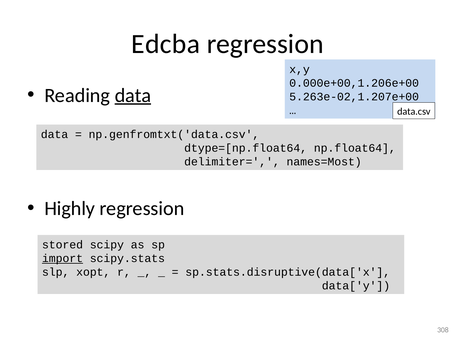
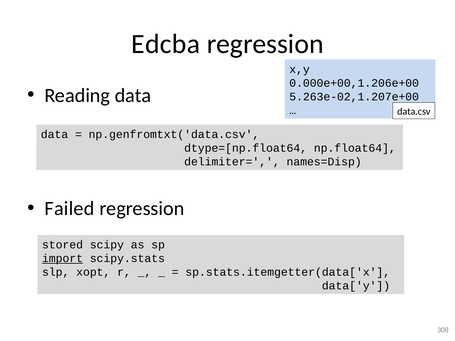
data underline: present -> none (133, 95)
names=Most: names=Most -> names=Disp (324, 162)
Highly: Highly -> Failed (70, 209)
sp.stats.disruptive(data['x: sp.stats.disruptive(data['x -> sp.stats.itemgetter(data['x (288, 272)
